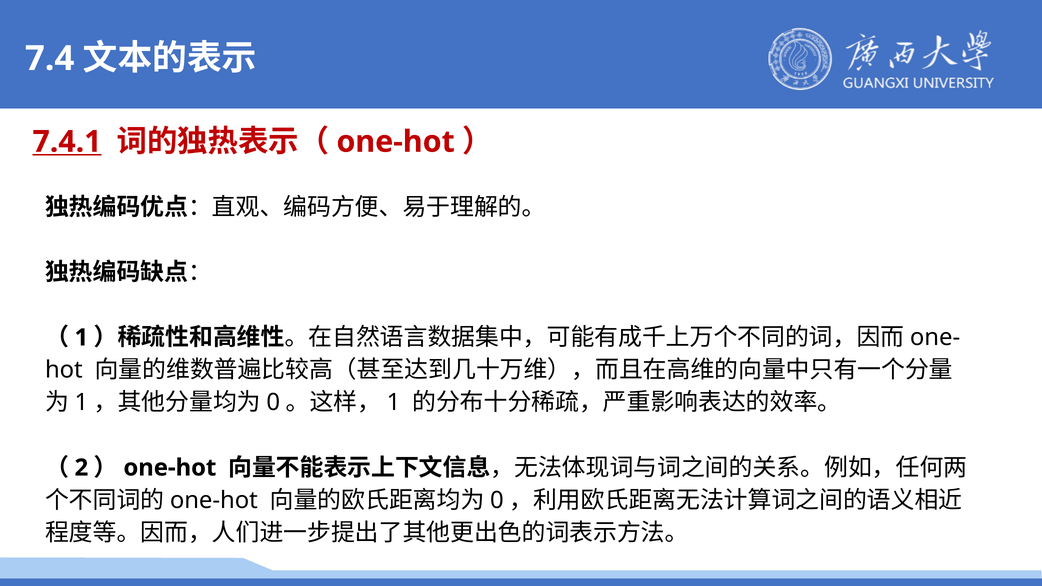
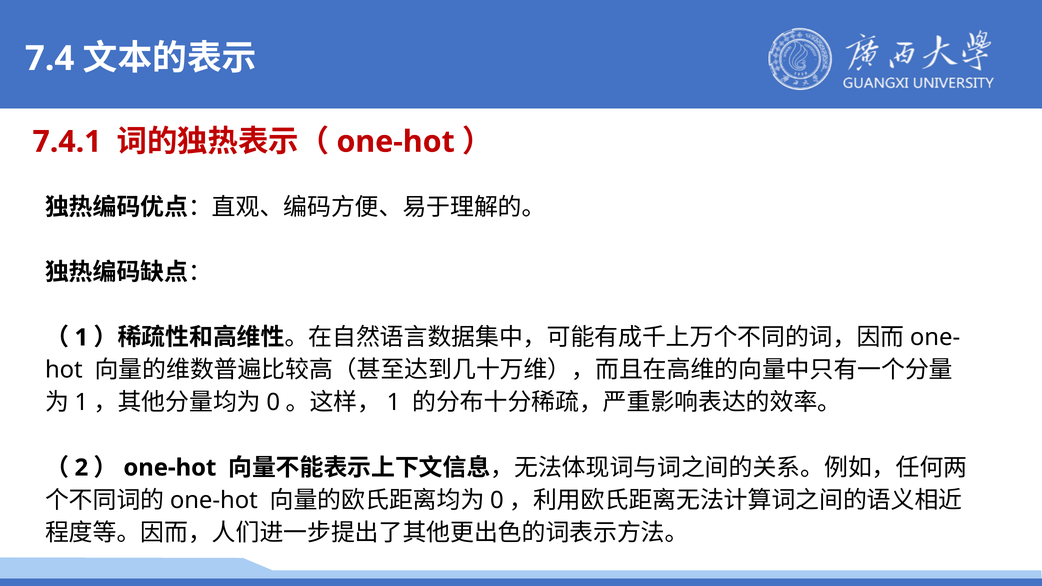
7.4.1 underline: present -> none (67, 142)
